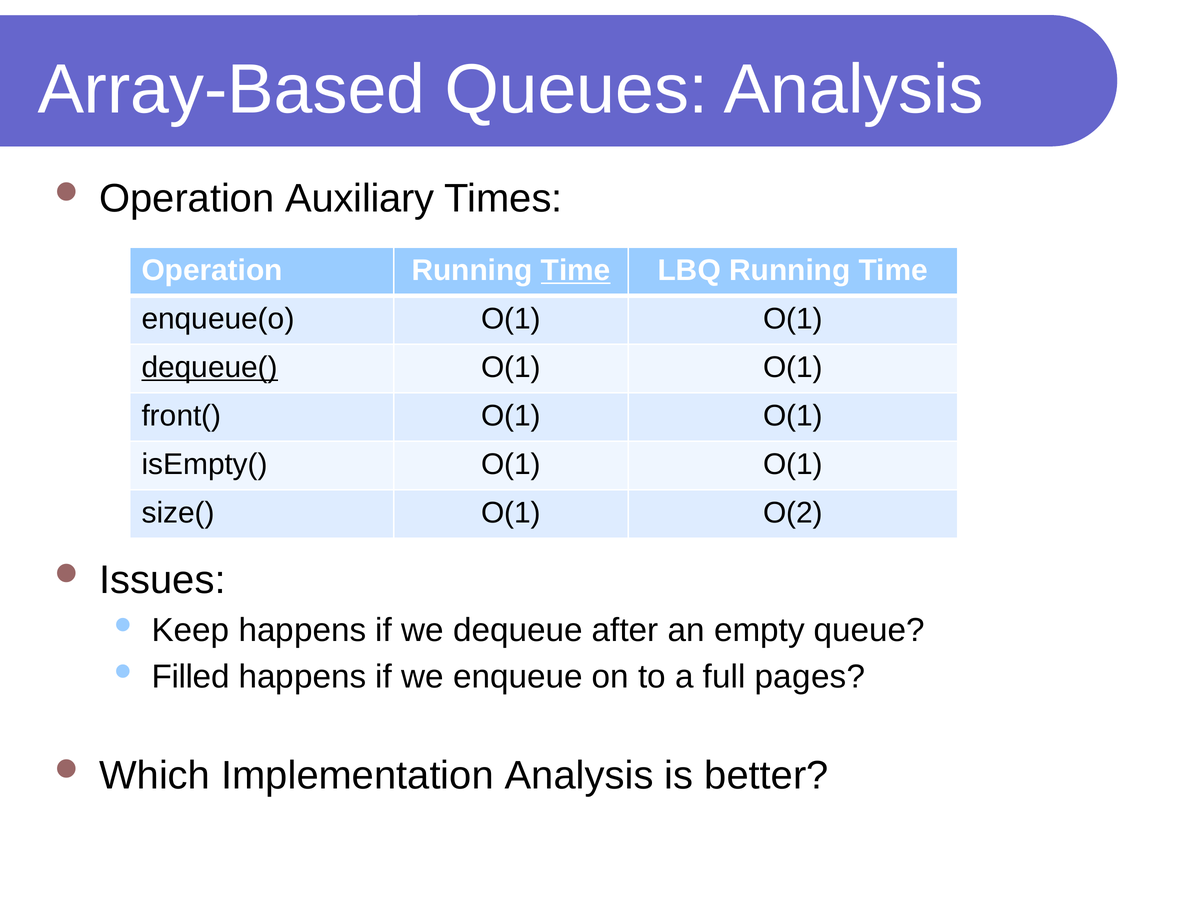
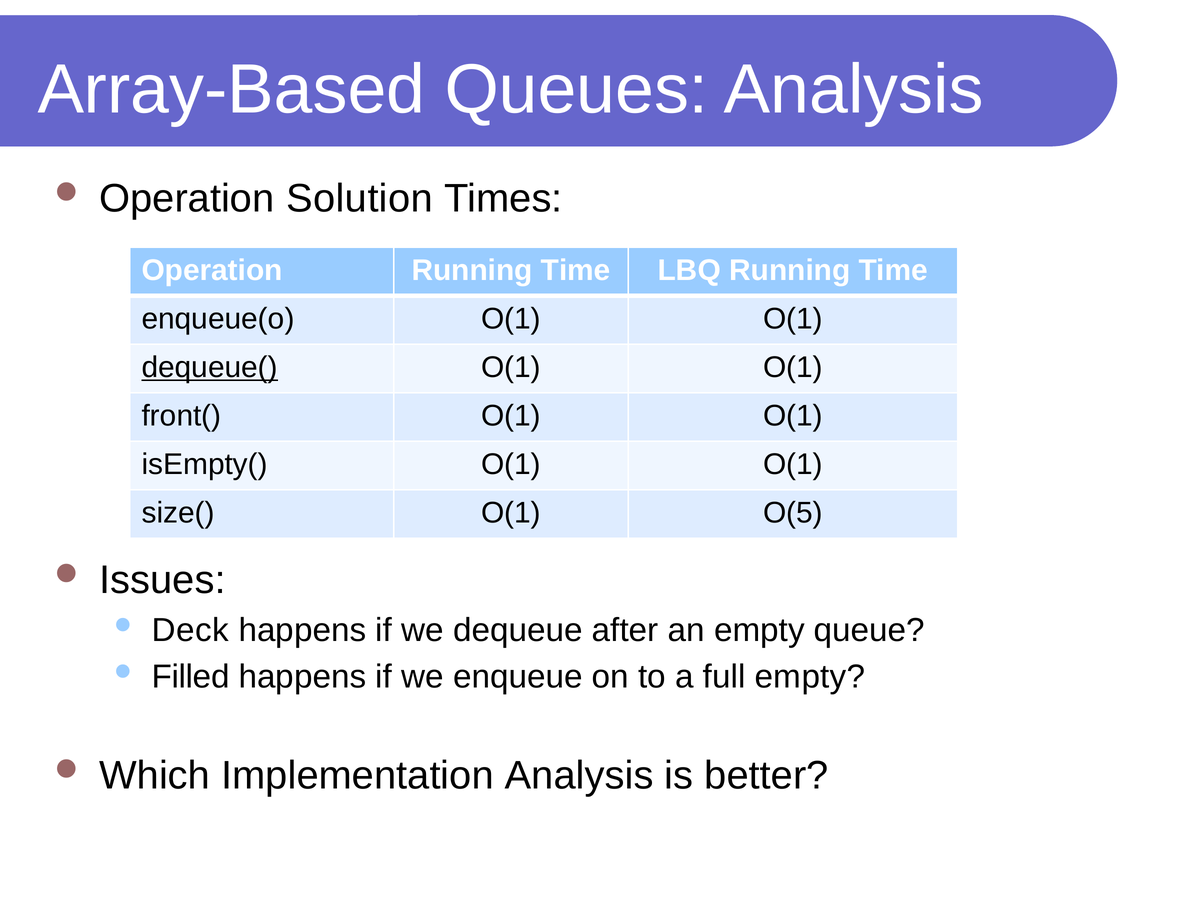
Auxiliary: Auxiliary -> Solution (360, 199)
Time underline: present -> none (576, 271)
O(2: O(2 -> O(5 (793, 514)
Keep: Keep -> Deck (190, 631)
full pages: pages -> empty (810, 677)
